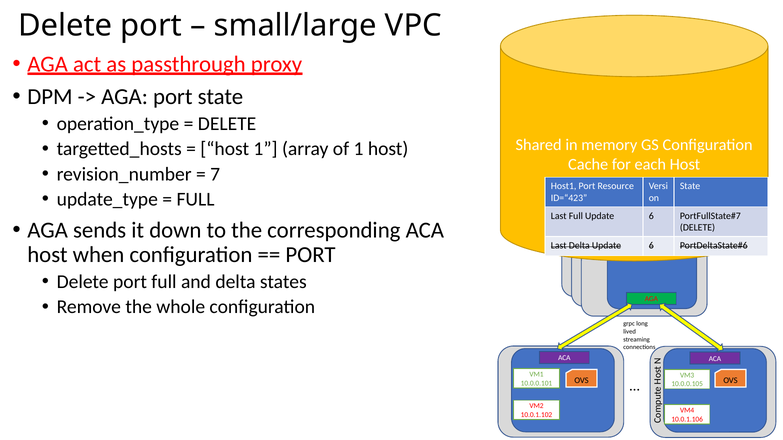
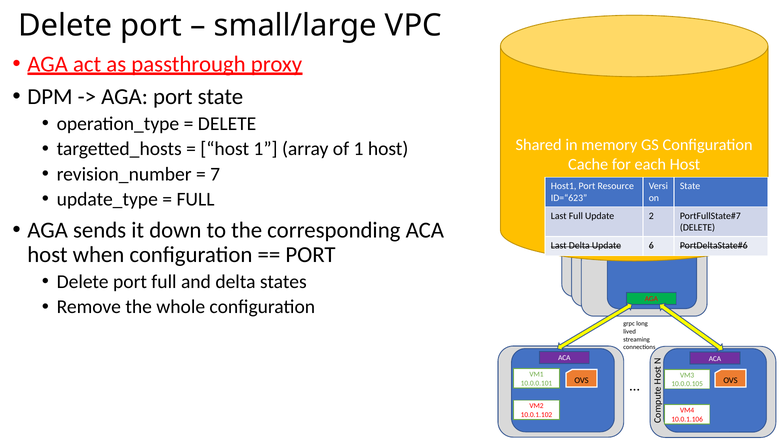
ID=“423: ID=“423 -> ID=“623 (569, 198)
Full Update 6: 6 -> 2 (651, 216)
